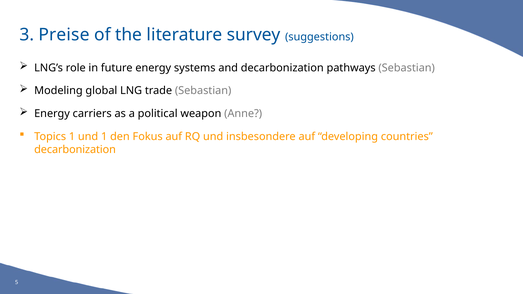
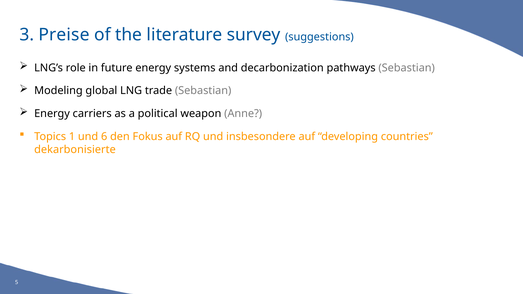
und 1: 1 -> 6 (104, 137)
decarbonization: decarbonization -> dekarbonisierte (75, 150)
